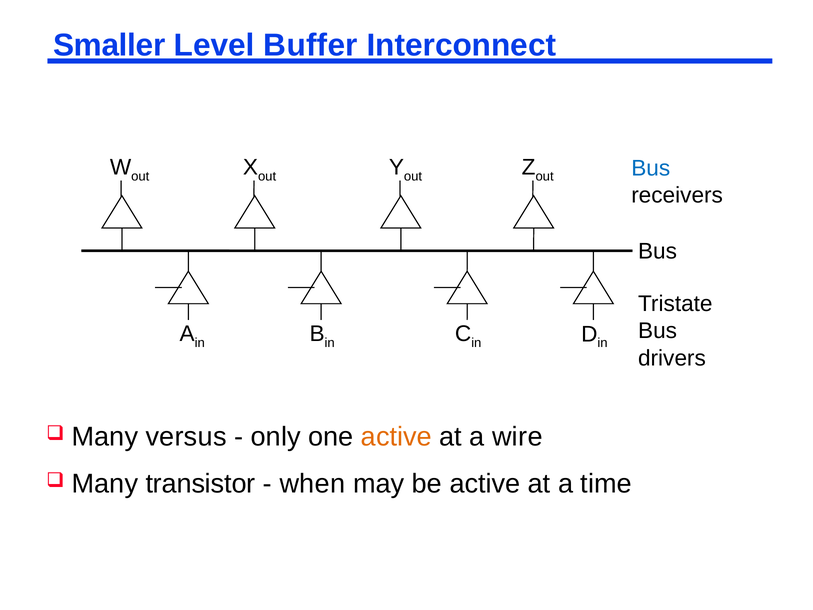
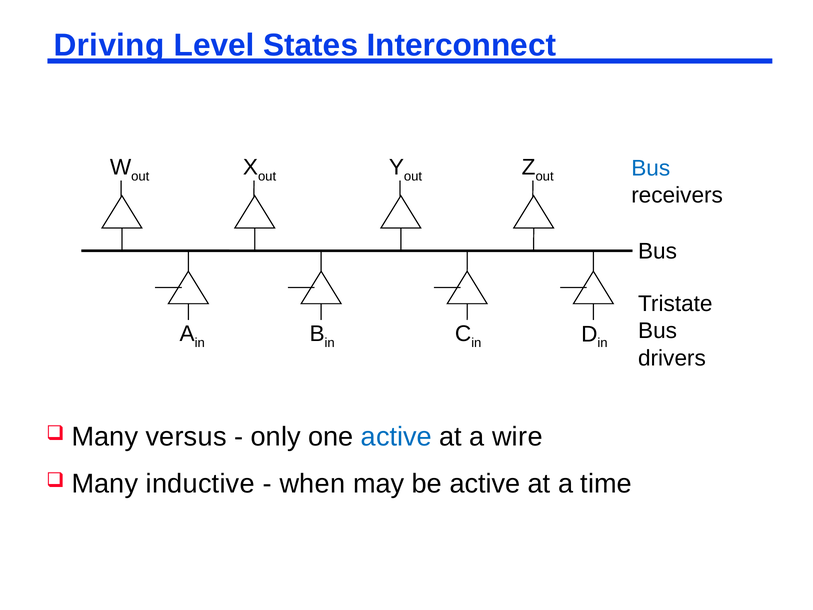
Smaller: Smaller -> Driving (109, 45)
Buffer: Buffer -> States (311, 45)
active colour: orange -> blue (396, 437)
transistor: transistor -> inductive (200, 484)
